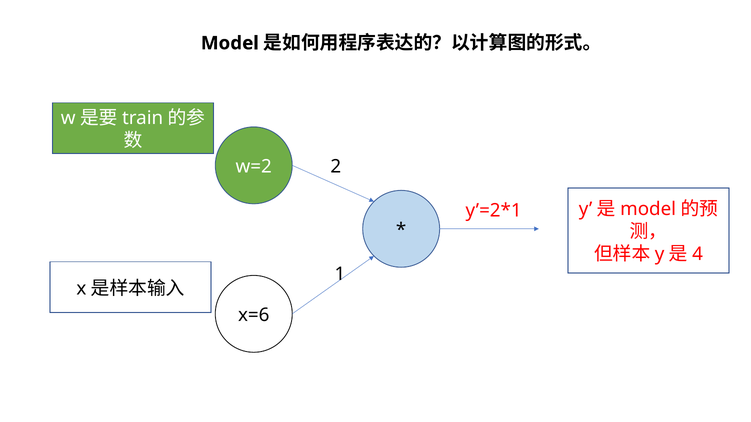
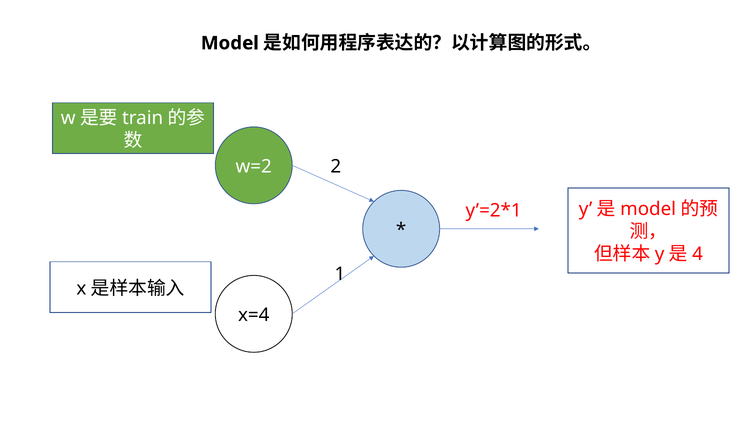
x=6: x=6 -> x=4 (254, 315)
